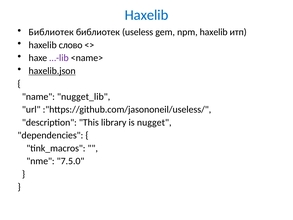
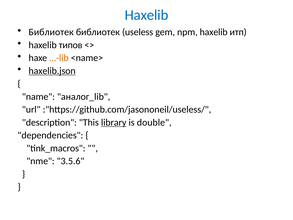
слово: слово -> типов (71, 45)
…-lib colour: purple -> orange (59, 58)
nugget_lib: nugget_lib -> аналог_lib (84, 96)
library underline: none -> present (114, 122)
nugget: nugget -> double (154, 122)
7.5.0: 7.5.0 -> 3.5.6 (71, 161)
